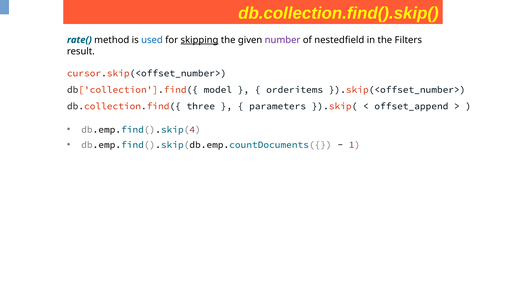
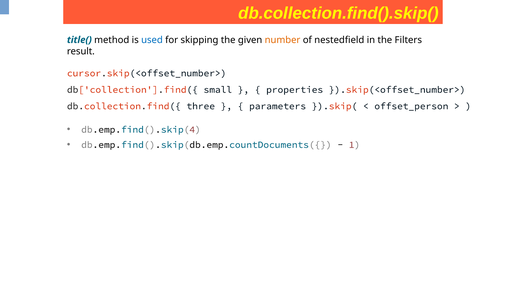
rate(: rate( -> title( (79, 40)
skipping underline: present -> none (199, 40)
number colour: purple -> orange (283, 40)
model: model -> small (218, 90)
orderitems: orderitems -> properties (295, 90)
offset_append: offset_append -> offset_person (411, 106)
